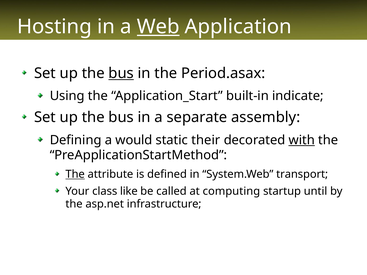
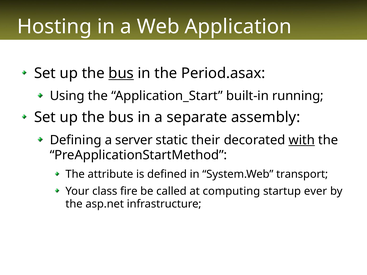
Web underline: present -> none (158, 27)
indicate: indicate -> running (298, 96)
would: would -> server (134, 140)
The underline: present -> none (75, 174)
like: like -> fire (129, 191)
until: until -> ever (315, 191)
